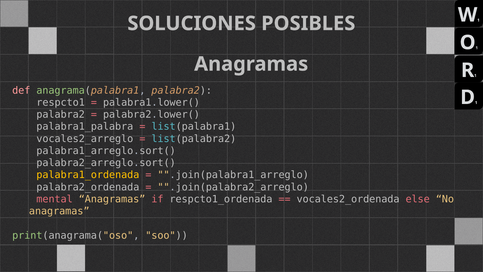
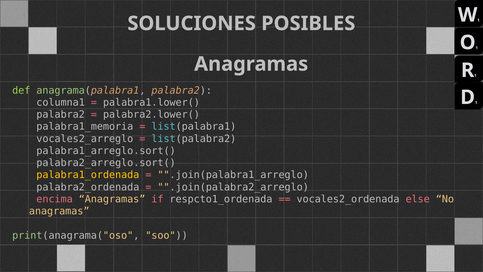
def colour: pink -> light green (21, 90)
respcto1: respcto1 -> columna1 (61, 102)
palabra1_palabra: palabra1_palabra -> palabra1_memoria (85, 127)
mental: mental -> encima (55, 199)
